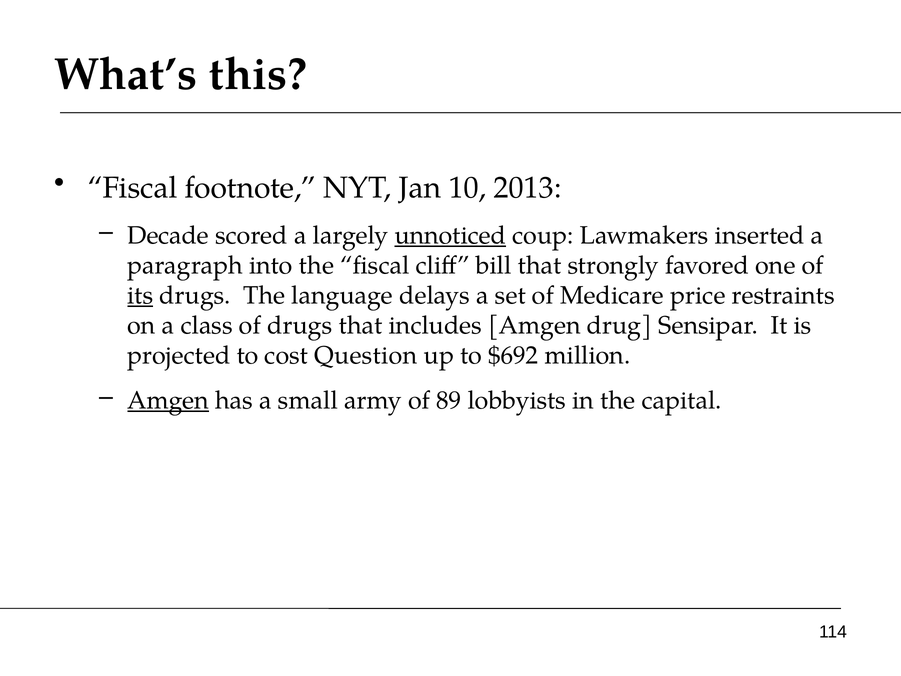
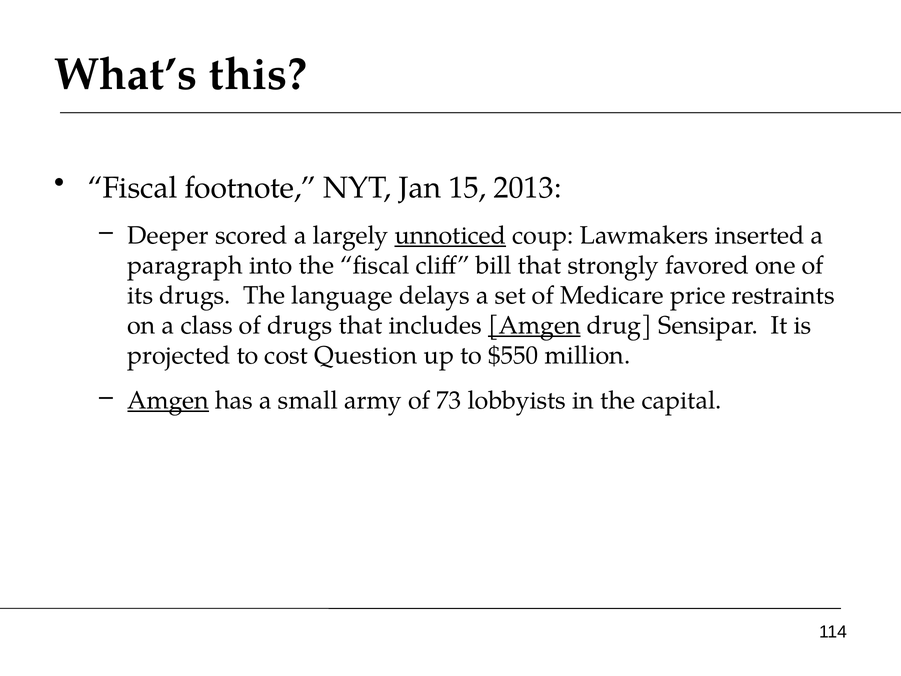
10: 10 -> 15 (468, 188)
Decade: Decade -> Deeper (168, 235)
its underline: present -> none (140, 295)
Amgen underline: none -> present (534, 325)
$692: $692 -> $550 (513, 355)
89: 89 -> 73 (449, 400)
